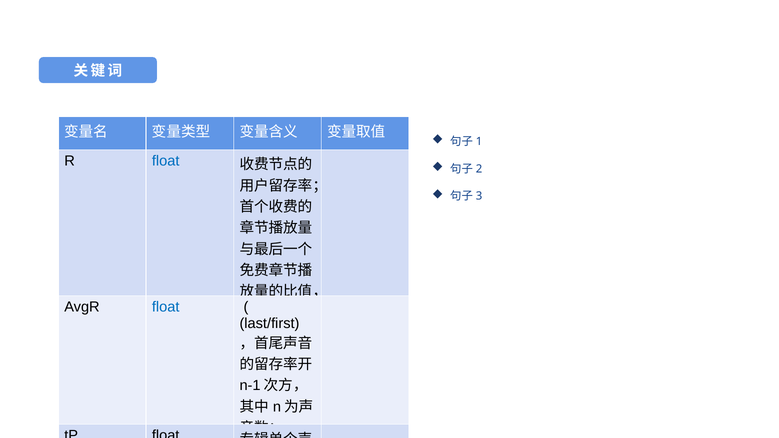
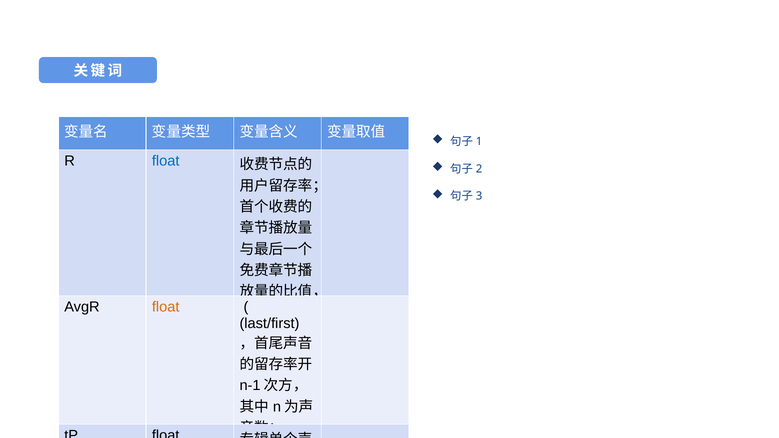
float colour: blue -> orange (166, 307)
